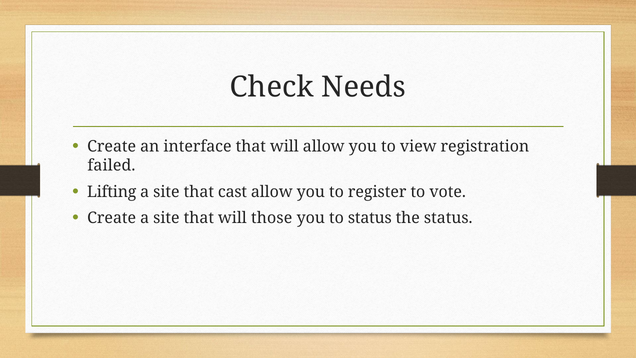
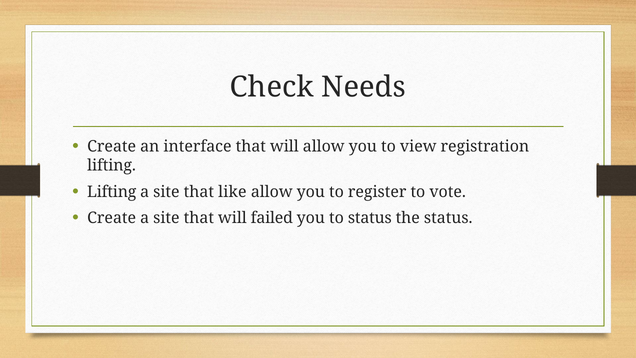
failed: failed -> lifting (112, 166)
cast: cast -> like (232, 192)
those: those -> failed (272, 218)
